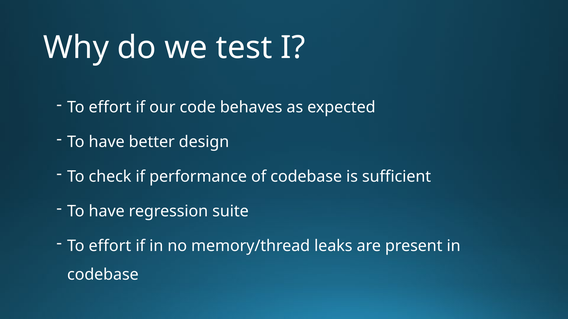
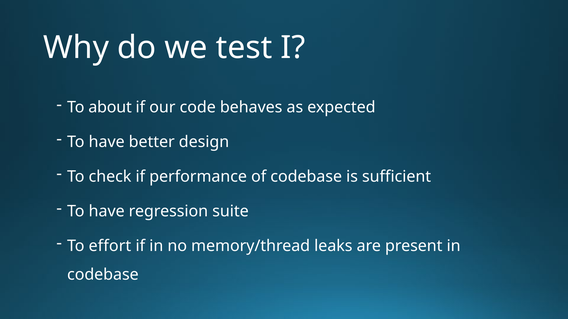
effort: effort -> about (110, 107)
